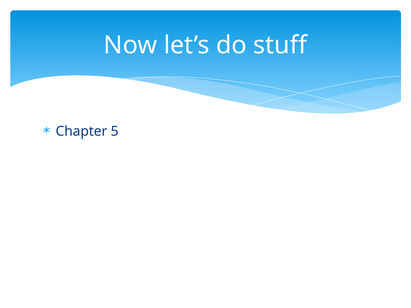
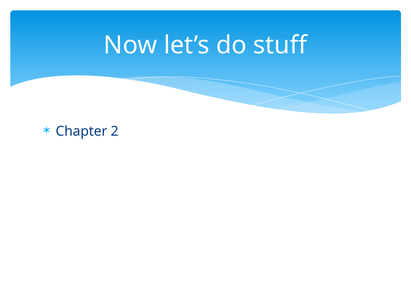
5: 5 -> 2 (115, 131)
